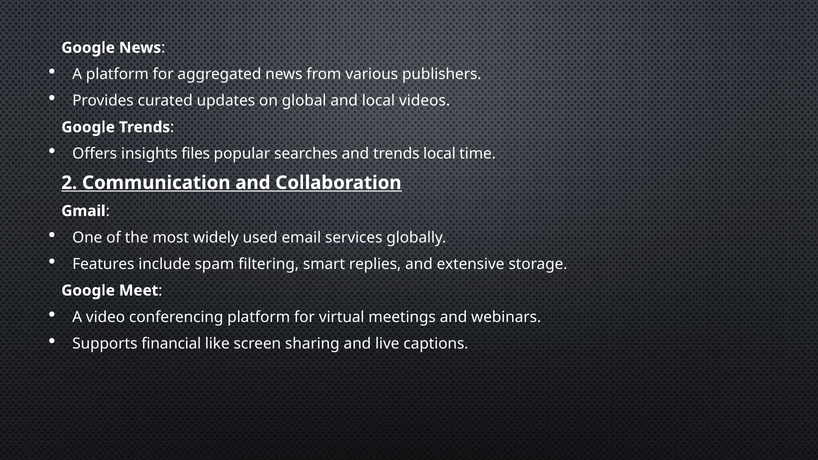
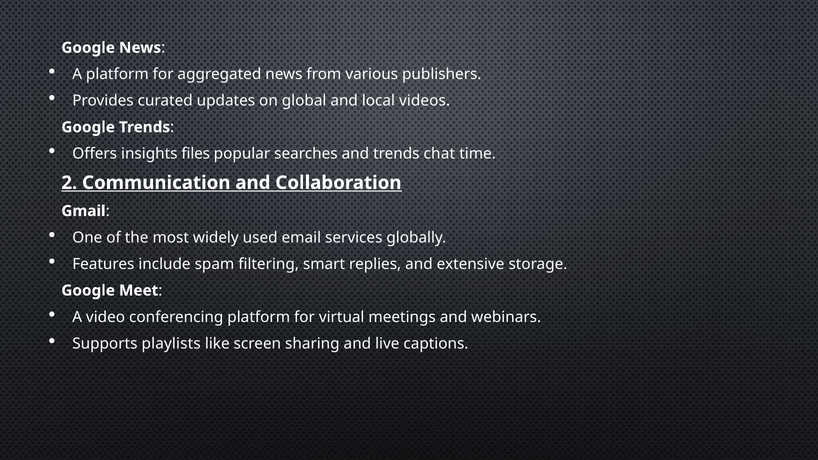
trends local: local -> chat (439, 154)
financial: financial -> playlists (171, 344)
